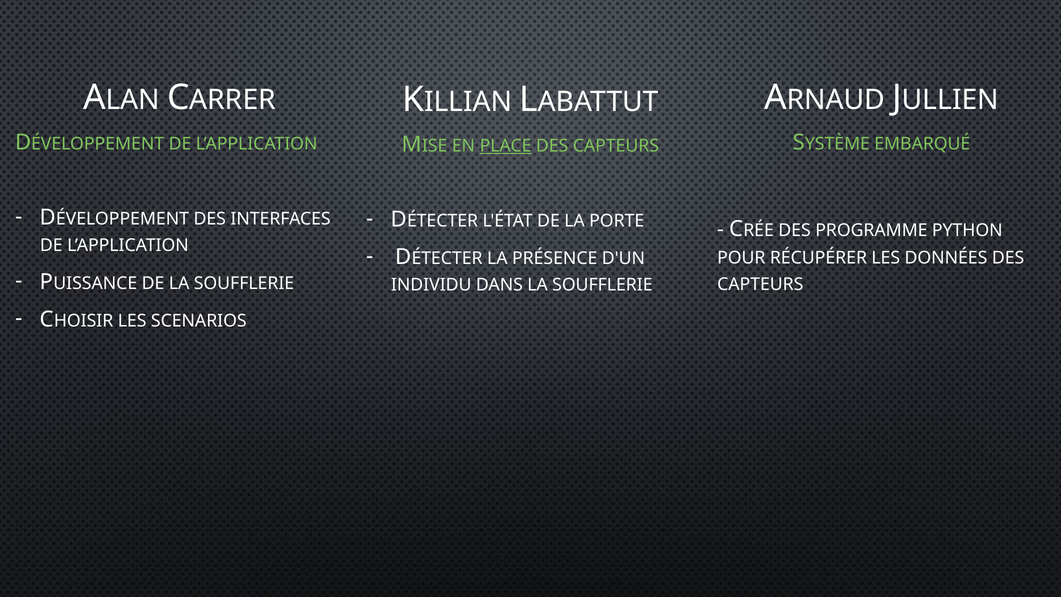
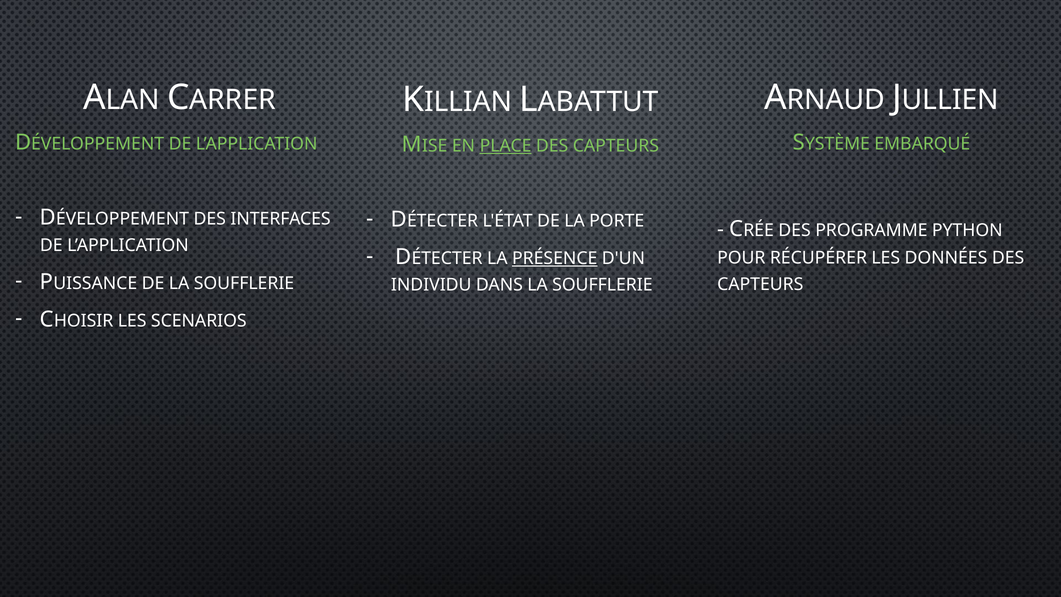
PRÉSENCE underline: none -> present (555, 259)
